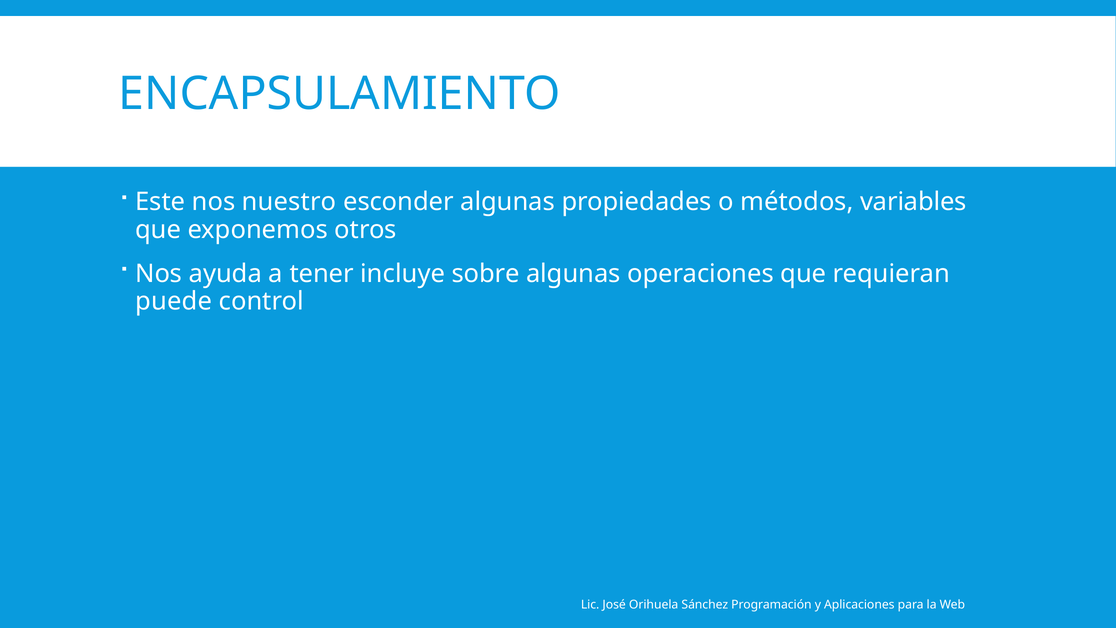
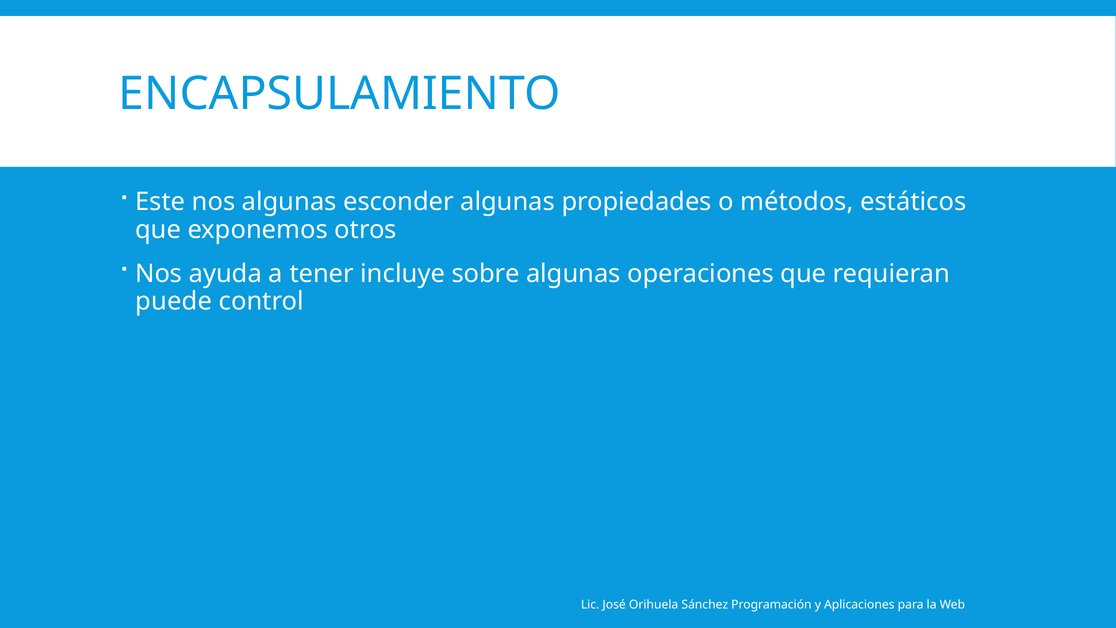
nos nuestro: nuestro -> algunas (289, 202)
variables: variables -> estáticos (913, 202)
